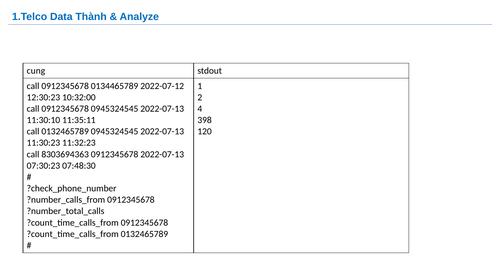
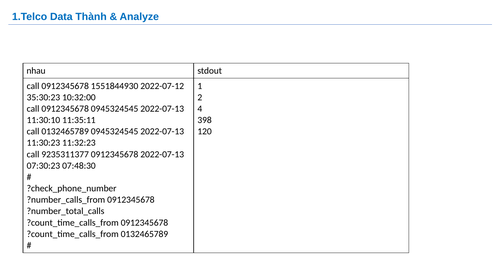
cung: cung -> nhau (36, 71)
0134465789: 0134465789 -> 1551844930 (115, 86)
12:30:23: 12:30:23 -> 35:30:23 (43, 98)
8303694363: 8303694363 -> 9235311377 (65, 155)
